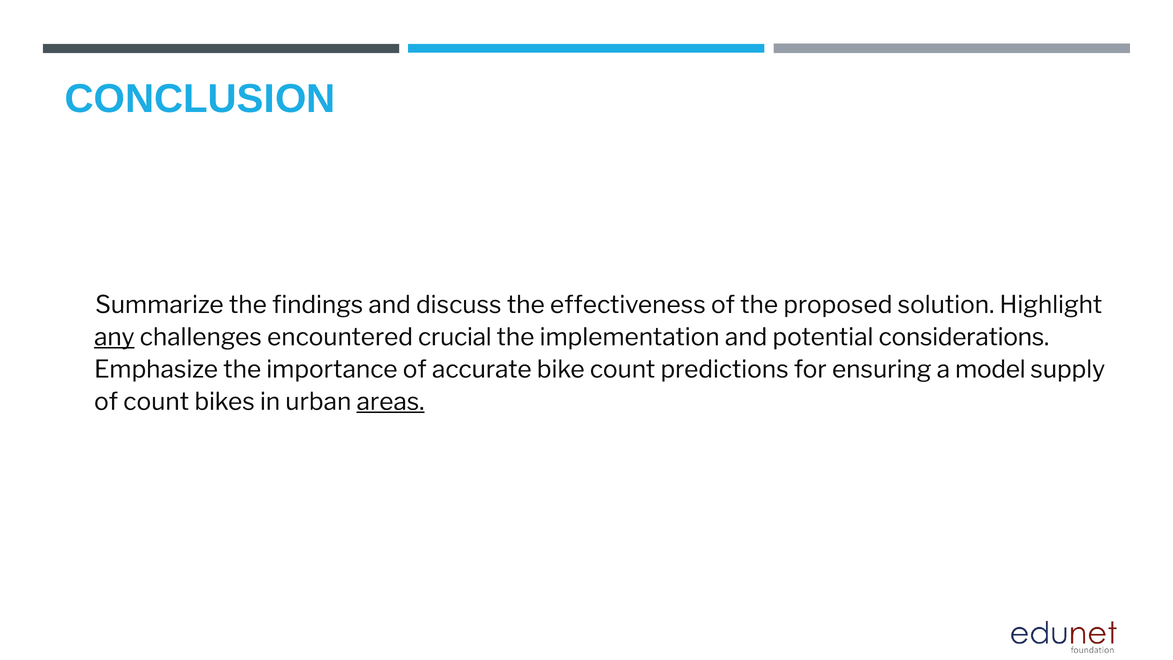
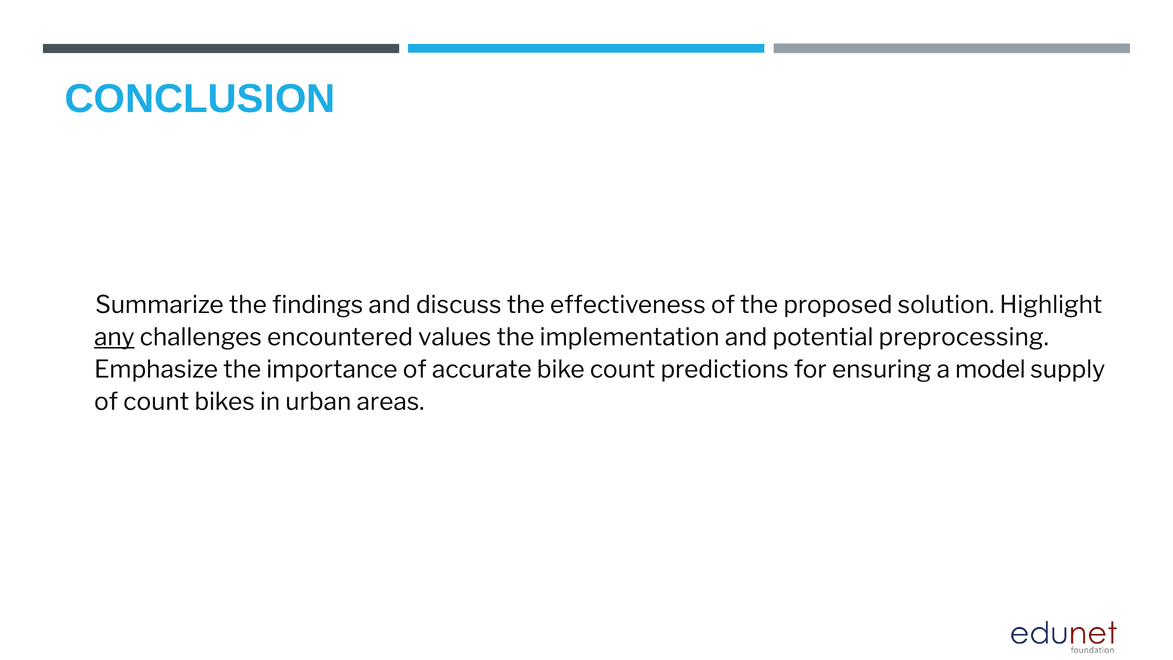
crucial: crucial -> values (455, 337)
considerations: considerations -> preprocessing (964, 337)
areas underline: present -> none (390, 402)
